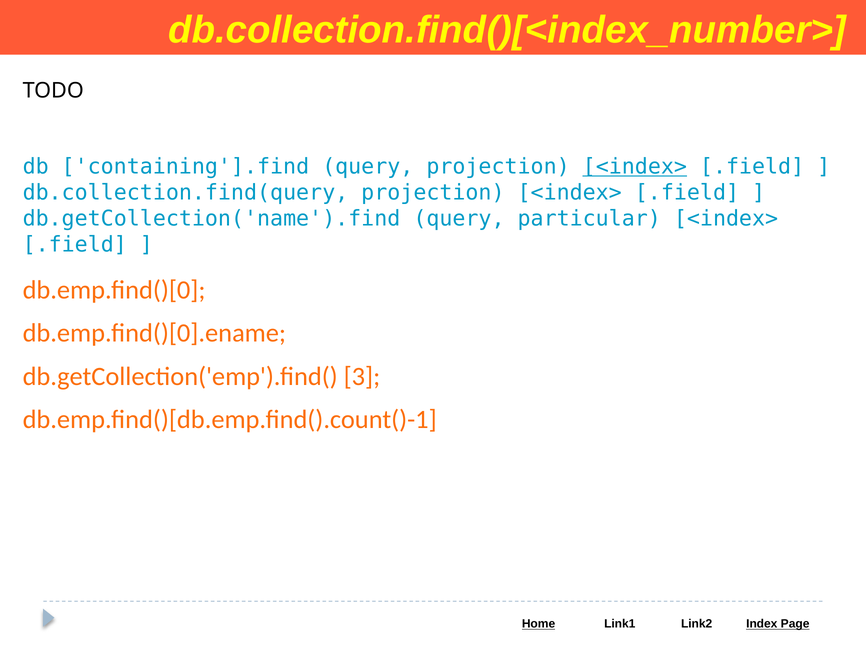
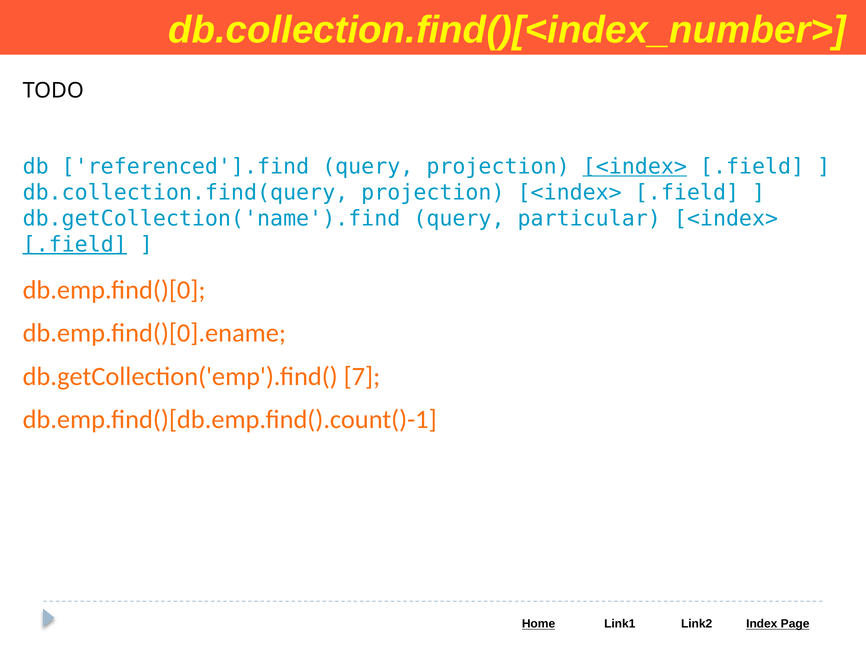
containing'].find: containing'].find -> referenced'].find (185, 167)
.field underline: none -> present (75, 245)
3: 3 -> 7 (362, 377)
